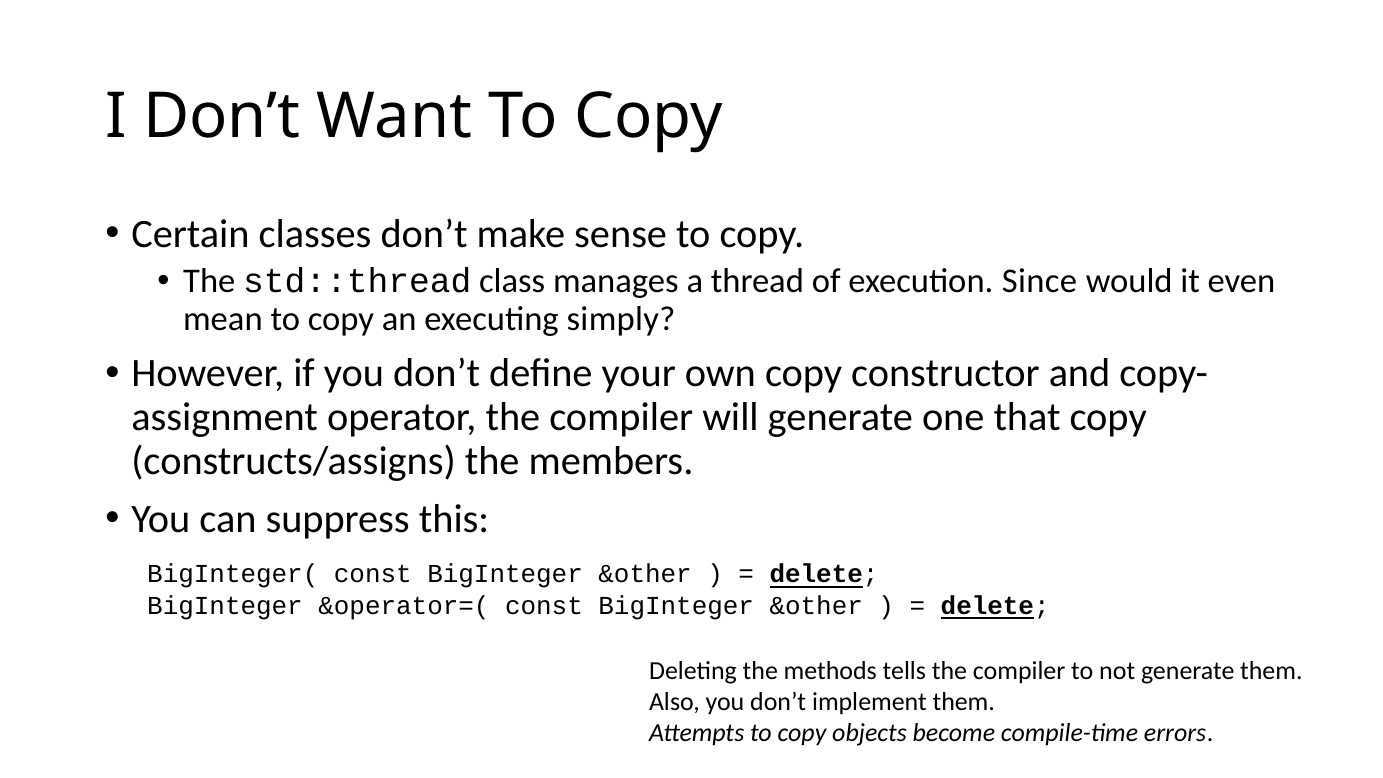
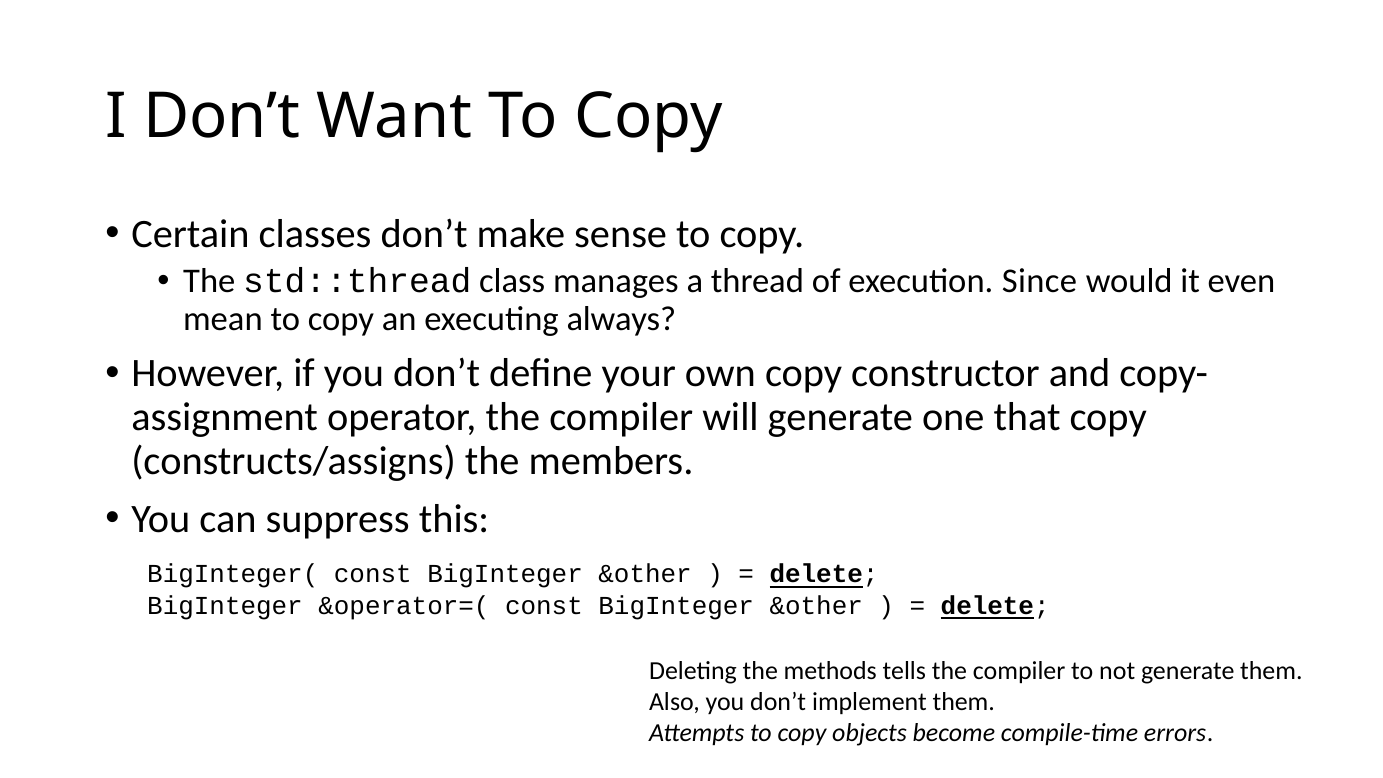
simply: simply -> always (621, 319)
